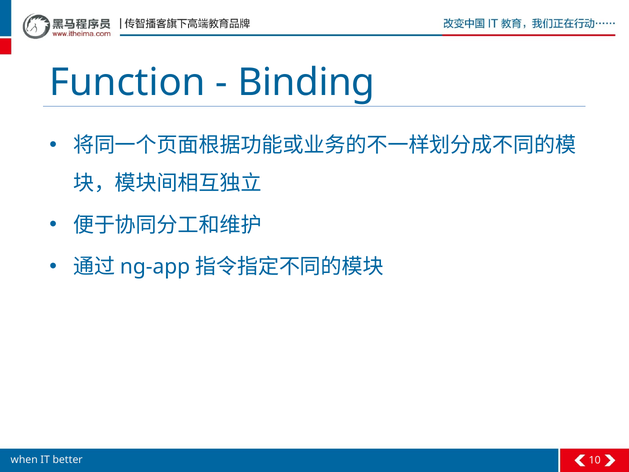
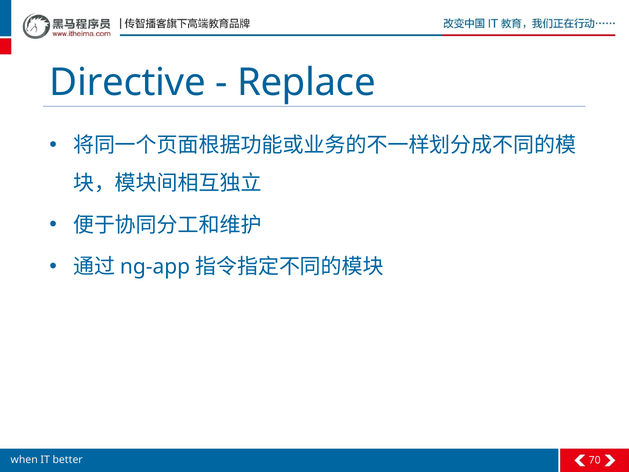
Function: Function -> Directive (128, 83)
Binding: Binding -> Replace (306, 83)
10: 10 -> 70 (595, 460)
